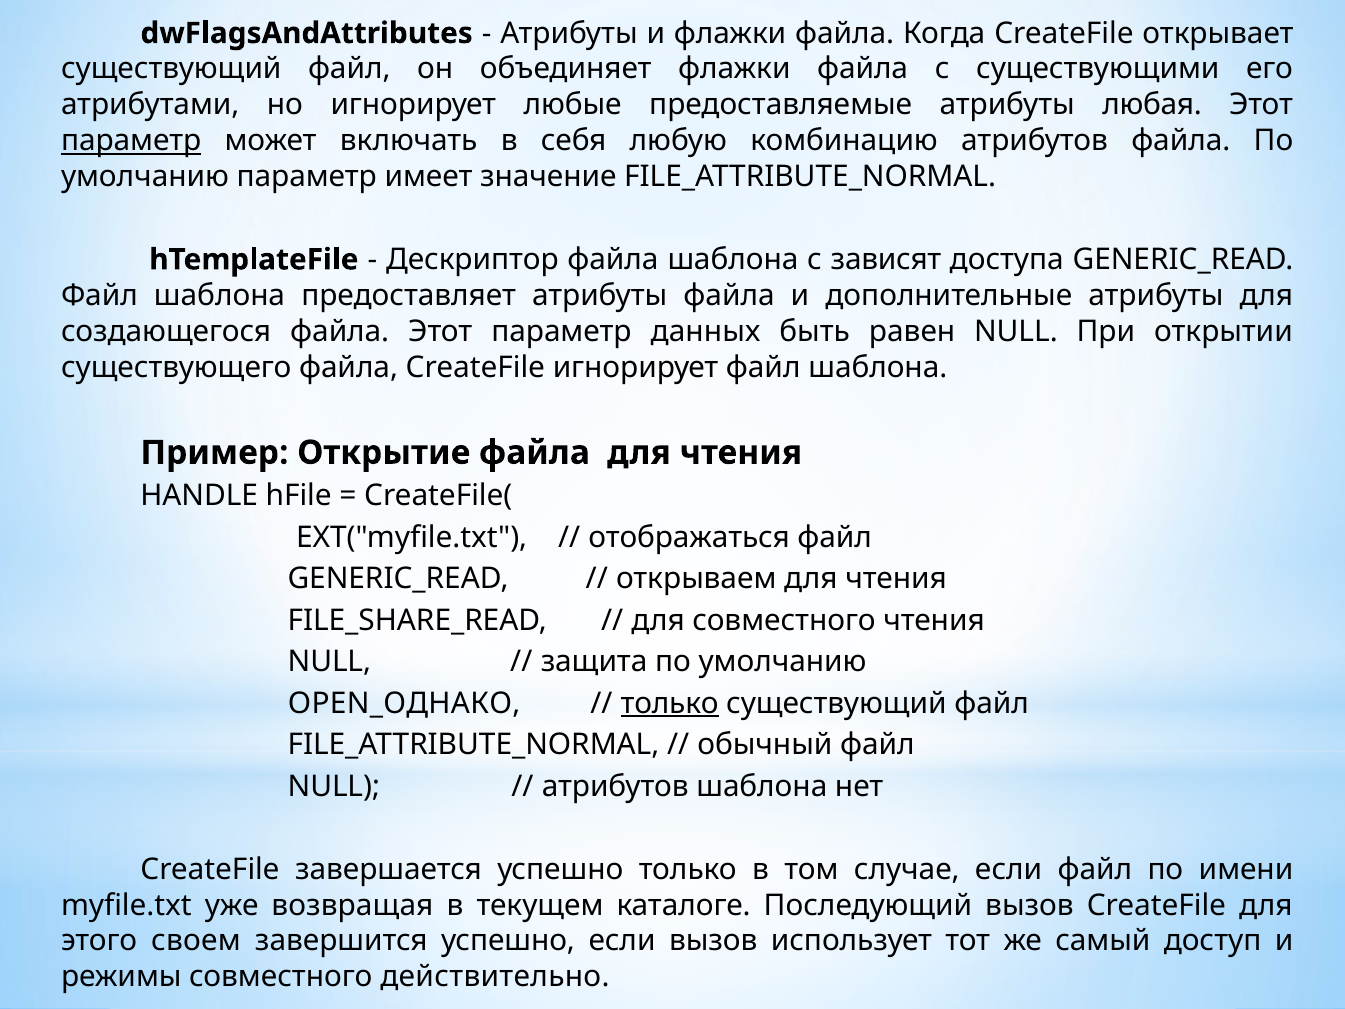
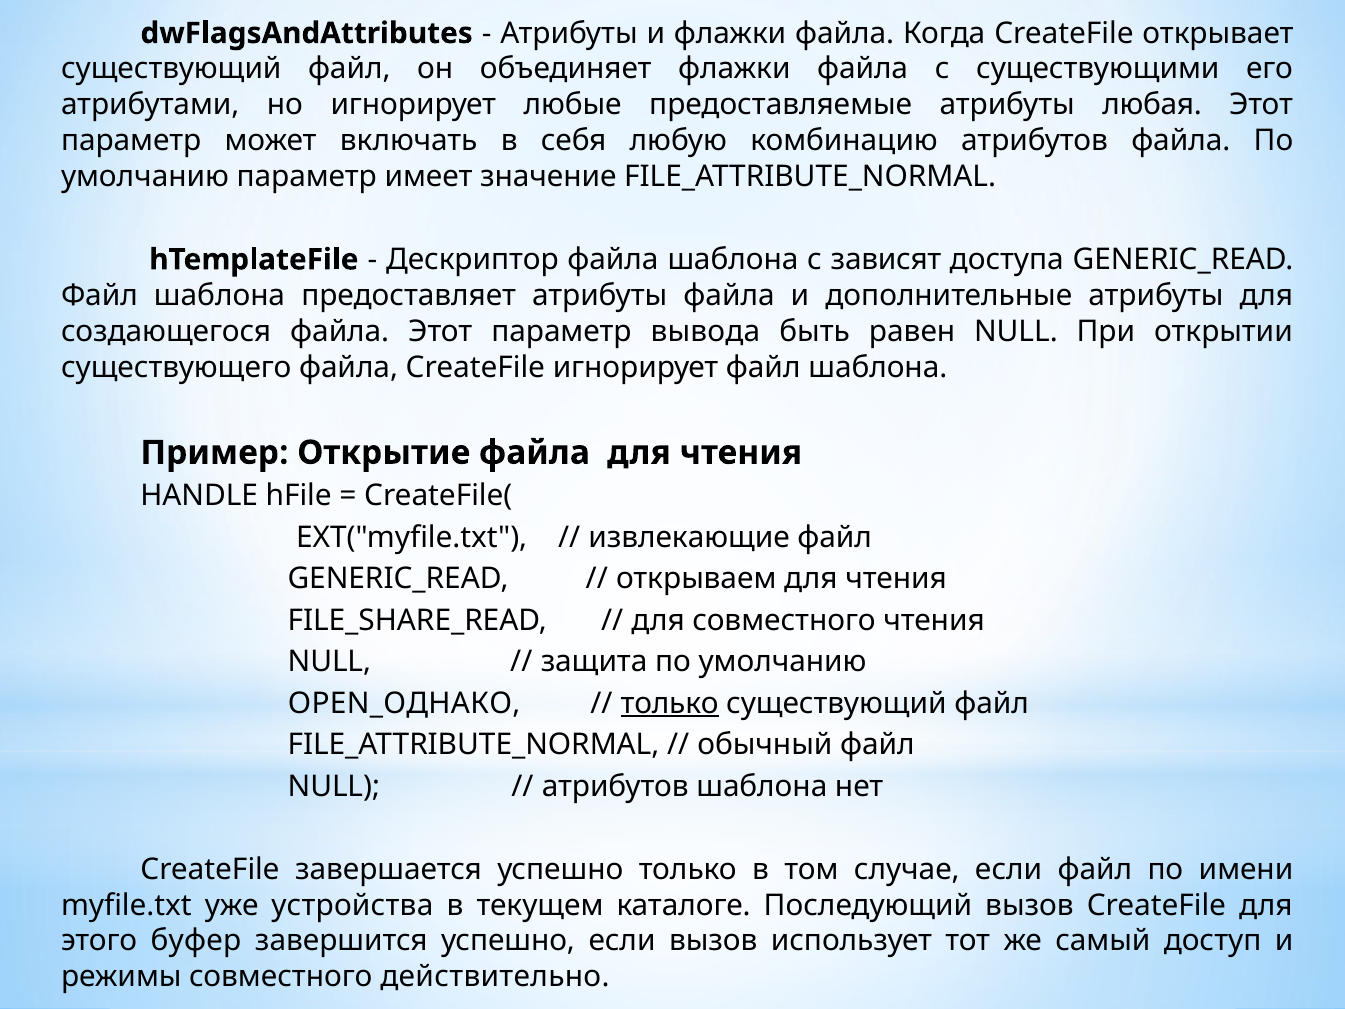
параметр underline: present -> none (131, 141)
данных: данных -> вывода (705, 331)
отображаться: отображаться -> извлекающие (689, 537)
возвращая: возвращая -> устройства (352, 905)
своем: своем -> буфер (196, 941)
